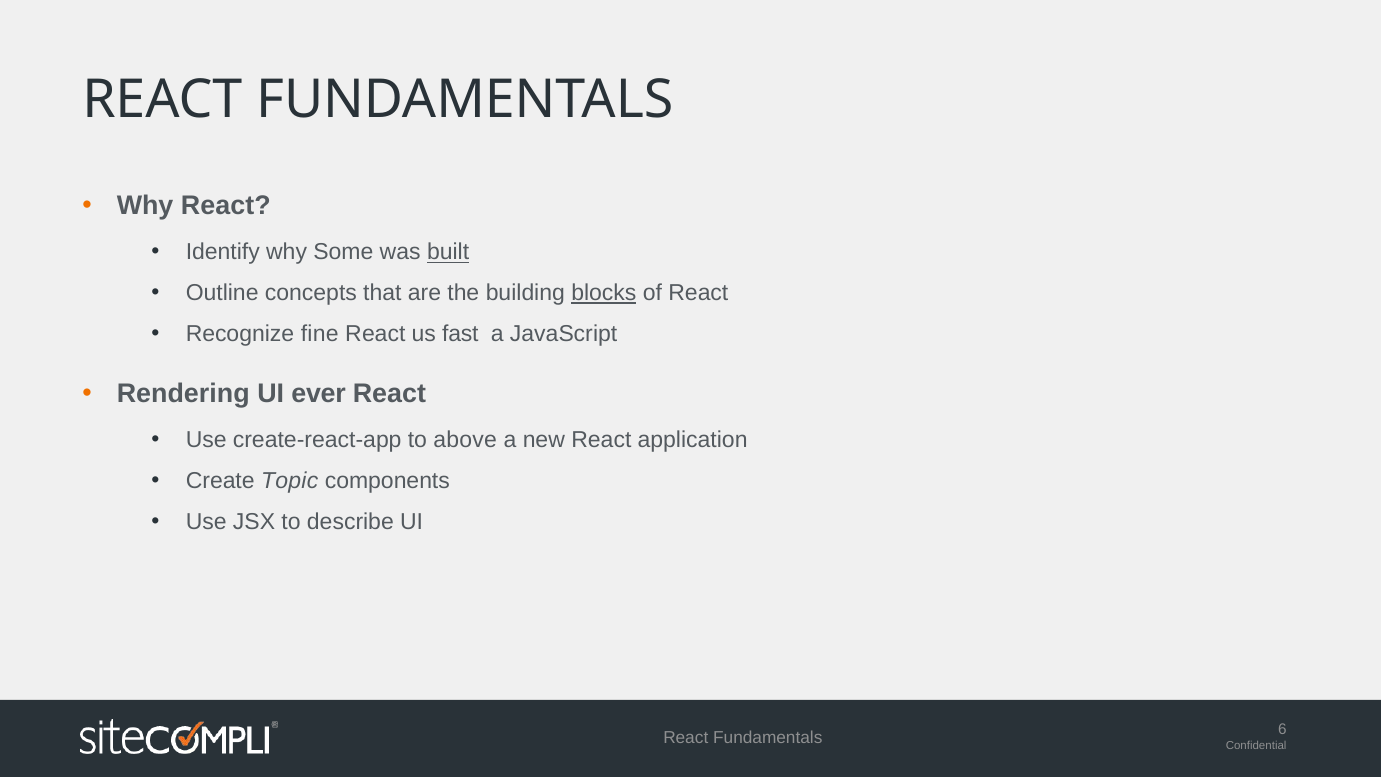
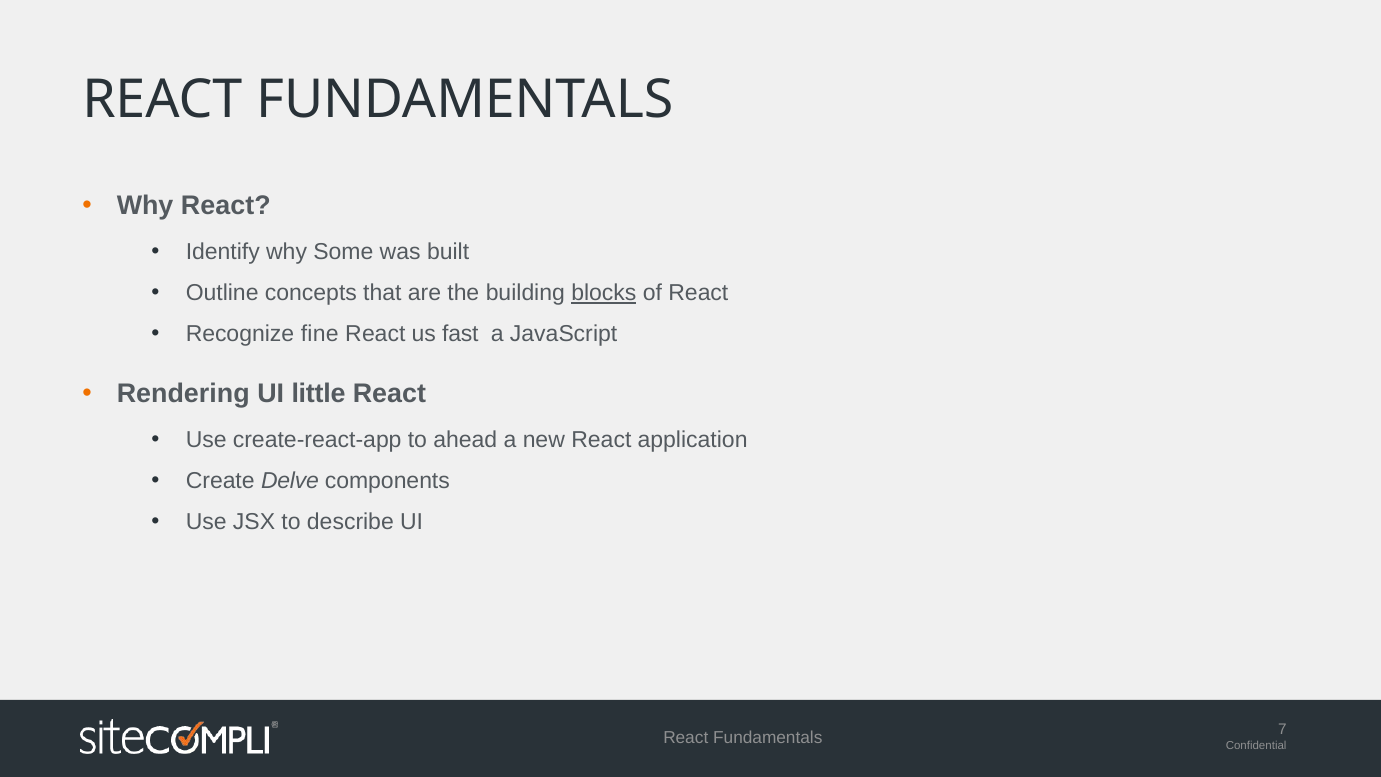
built underline: present -> none (448, 252)
ever: ever -> little (319, 394)
above: above -> ahead (465, 440)
Topic: Topic -> Delve (290, 481)
6: 6 -> 7 (1282, 729)
